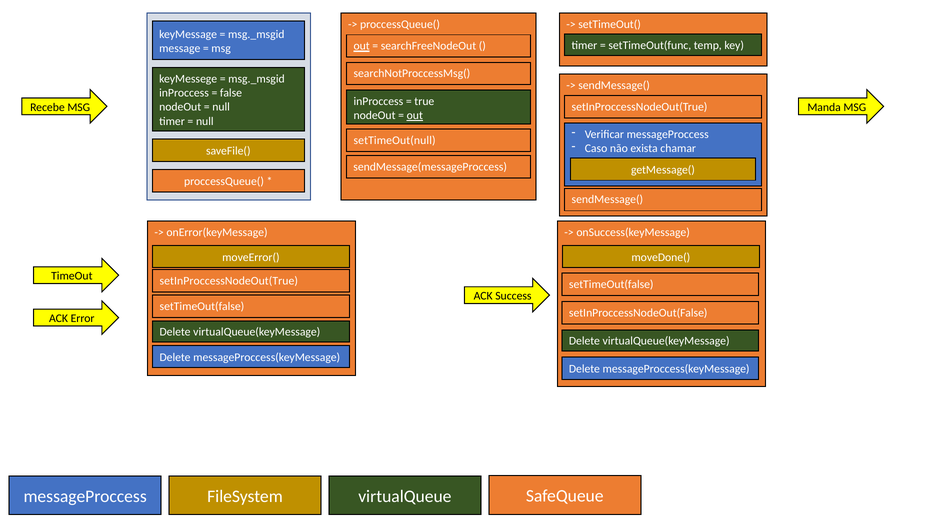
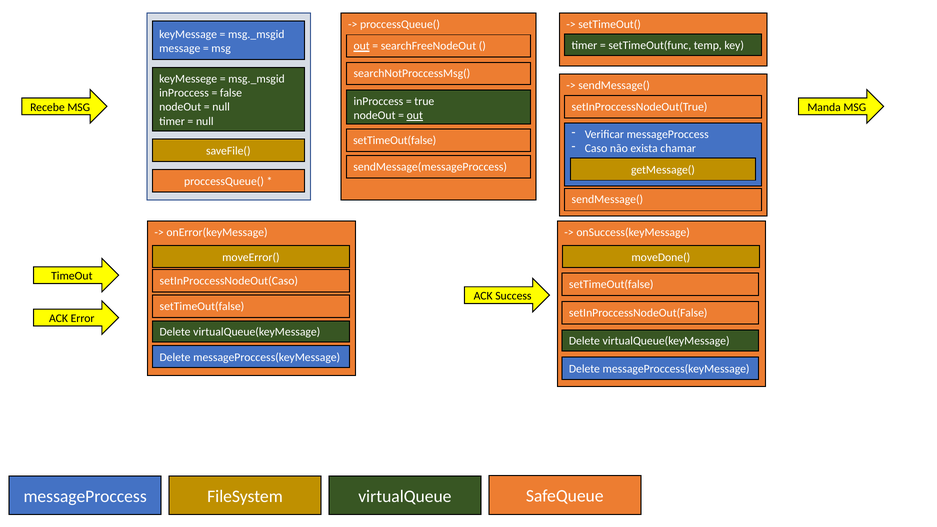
setTimeOut(null: setTimeOut(null -> setTimeOut(false (395, 140)
setInProccessNodeOut(True: setInProccessNodeOut(True -> setInProccessNodeOut(Caso (229, 281)
